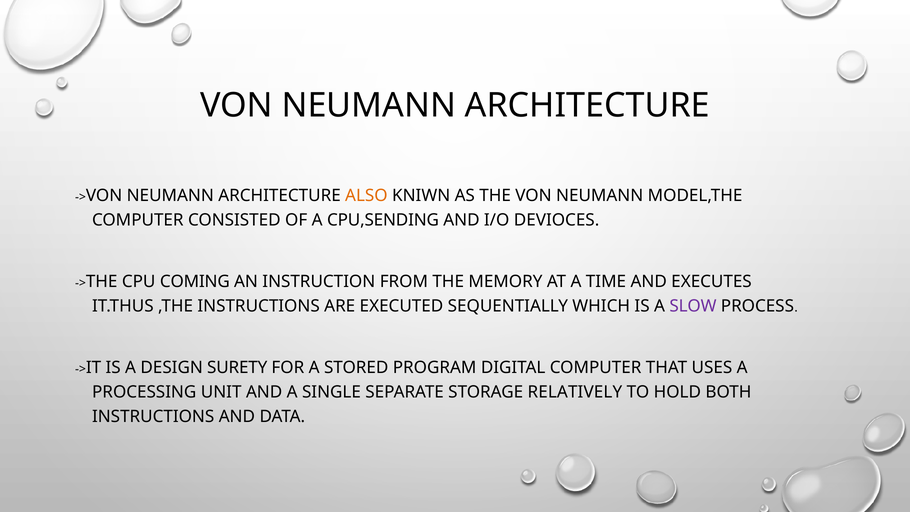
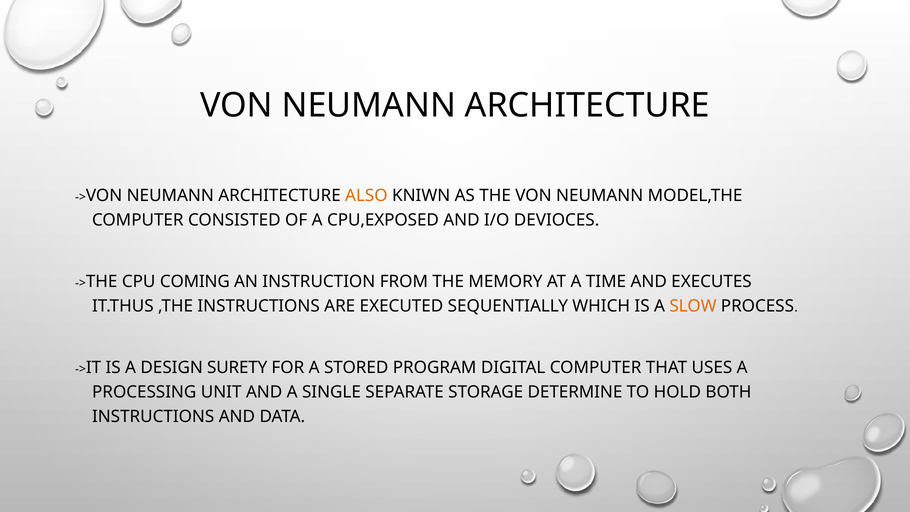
CPU,SENDING: CPU,SENDING -> CPU,EXPOSED (383, 220)
SLOW colour: purple -> orange (693, 306)
RELATIVELY: RELATIVELY -> DETERMINE (575, 392)
